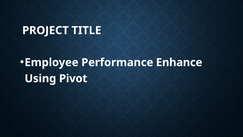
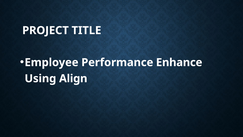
Pivot: Pivot -> Align (73, 78)
